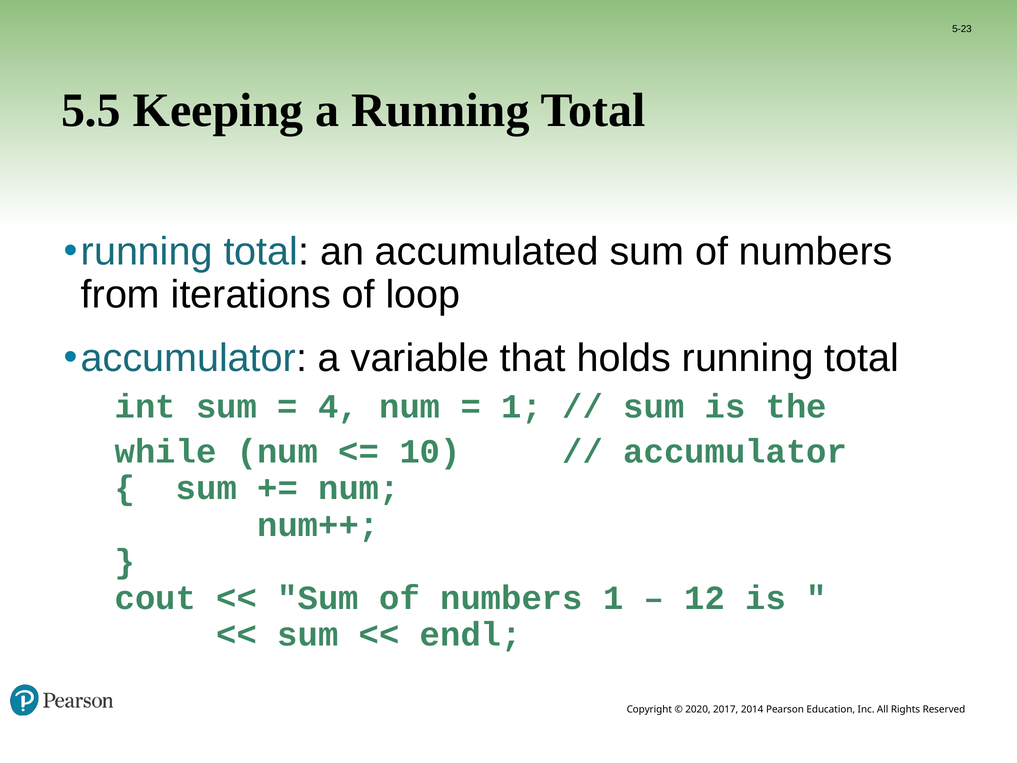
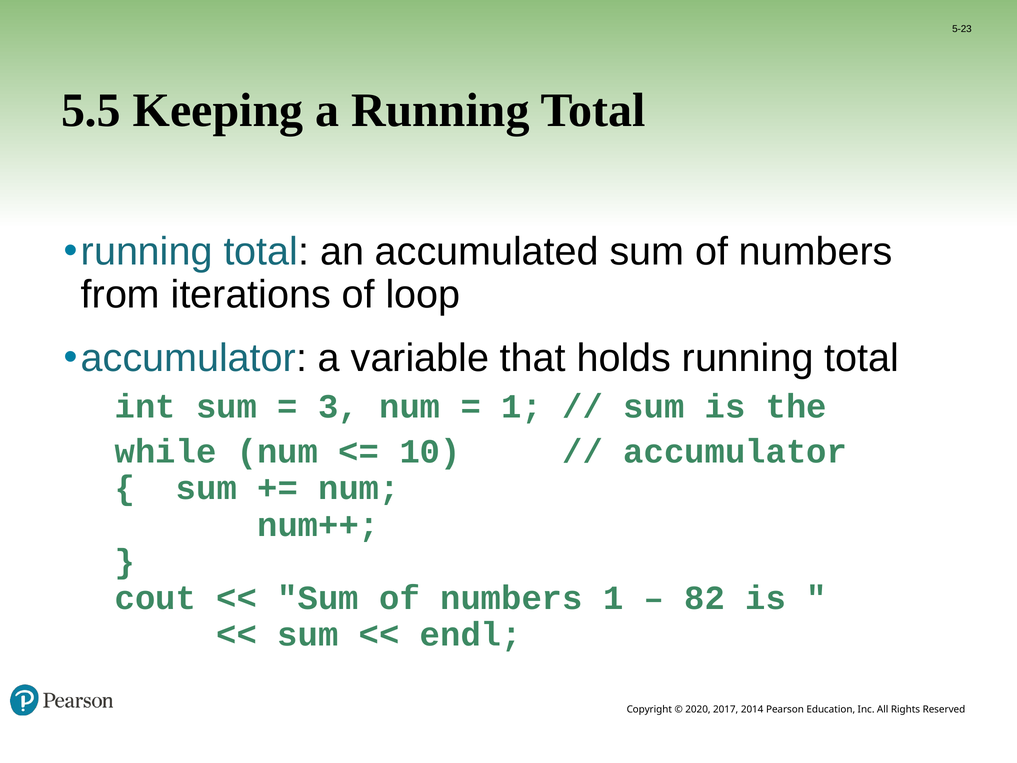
4: 4 -> 3 (338, 406)
12: 12 -> 82 (705, 598)
